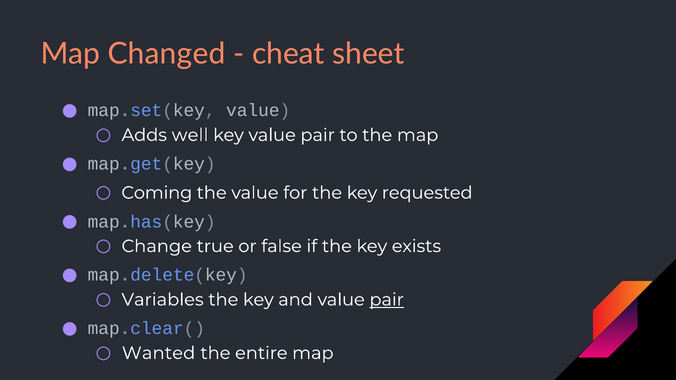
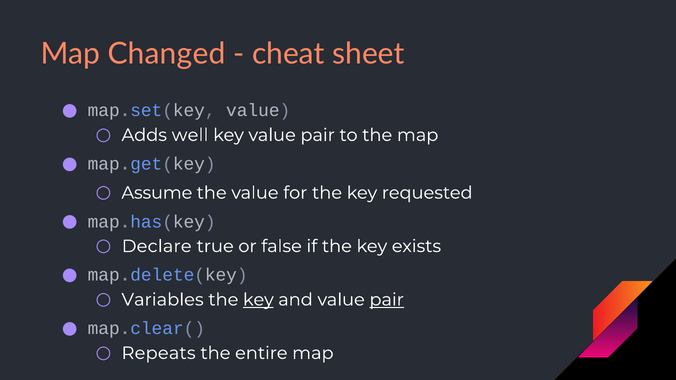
Coming: Coming -> Assume (157, 193)
Change: Change -> Declare (157, 246)
key underline: none -> present (258, 300)
Wanted: Wanted -> Repeats (159, 353)
